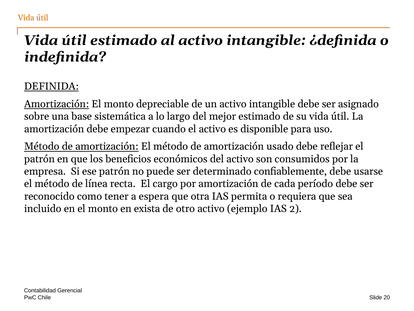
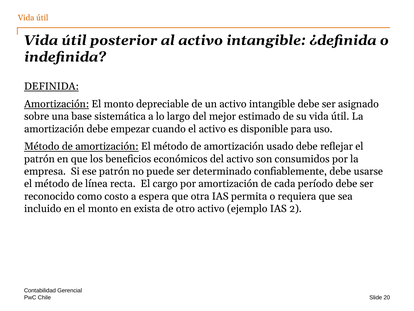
útil estimado: estimado -> posterior (124, 40)
tener: tener -> costo (117, 196)
